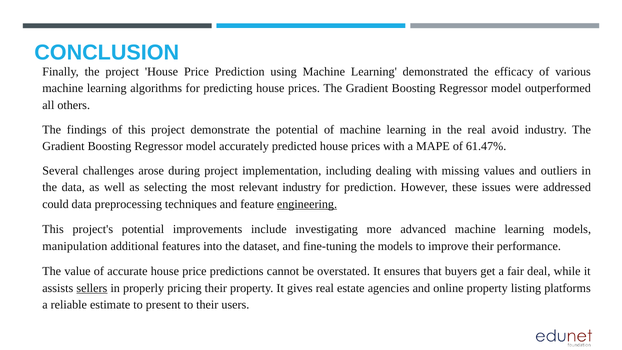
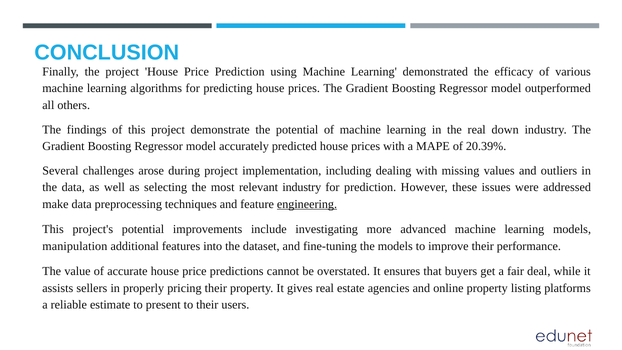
avoid: avoid -> down (505, 130)
61.47%: 61.47% -> 20.39% (486, 146)
could: could -> make (55, 204)
sellers underline: present -> none (92, 288)
